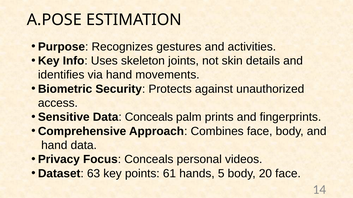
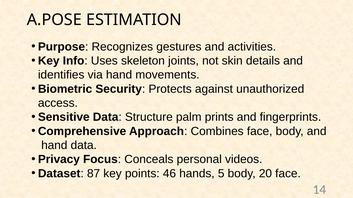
Data Conceals: Conceals -> Structure (149, 117)
63: 63 -> 87 (94, 174)
61: 61 -> 46 (169, 174)
